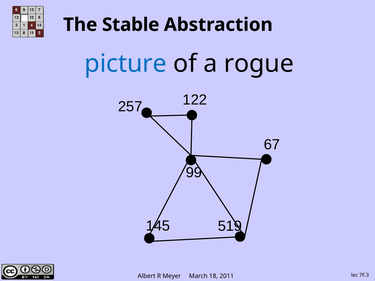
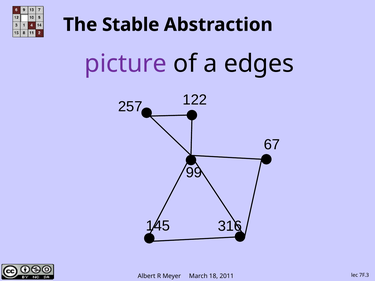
picture colour: blue -> purple (126, 64)
rogue: rogue -> edges (259, 64)
519: 519 -> 316 (230, 226)
